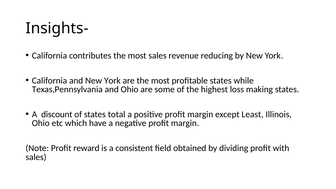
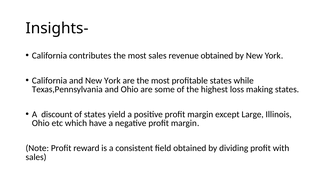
revenue reducing: reducing -> obtained (217, 56)
total: total -> yield (117, 114)
Least: Least -> Large (253, 114)
